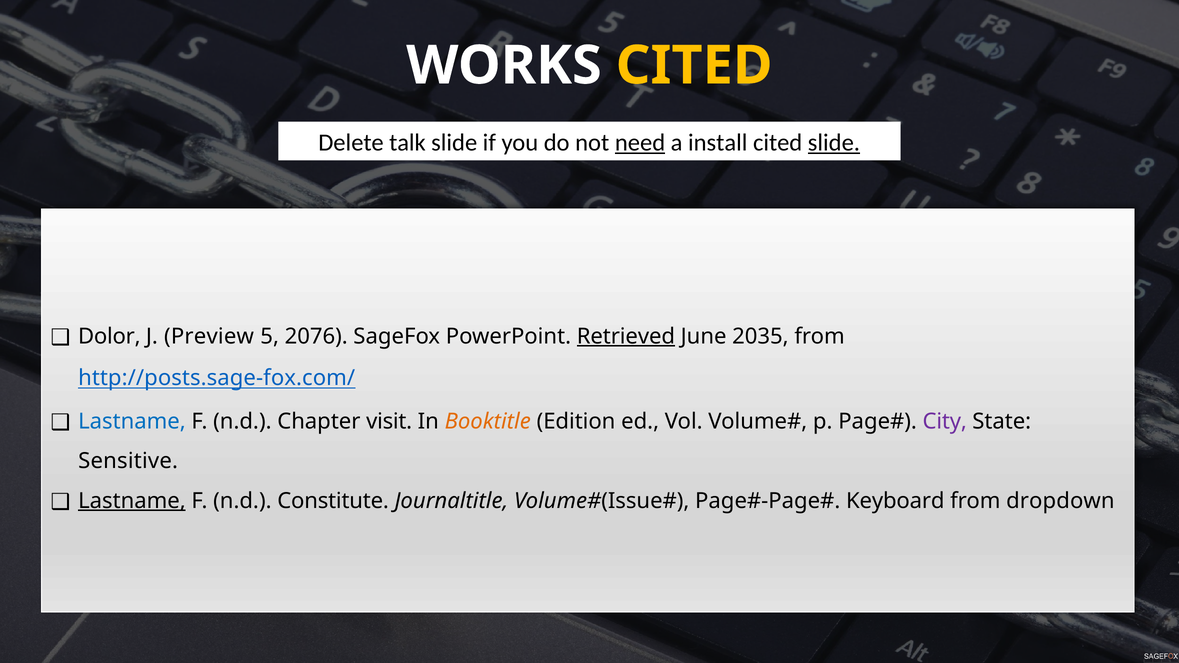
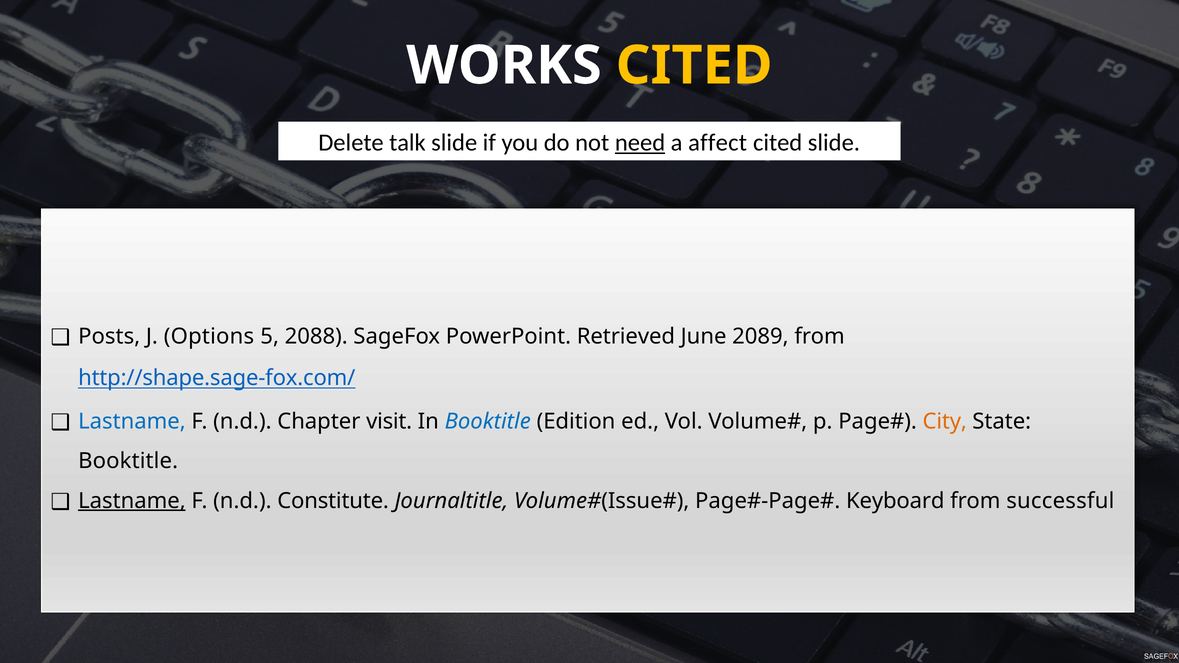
install: install -> affect (718, 143)
slide underline: present -> none (834, 143)
Dolor: Dolor -> Posts (109, 336)
Preview: Preview -> Options (209, 336)
2076: 2076 -> 2088 (316, 336)
Retrieved underline: present -> none (626, 336)
2035: 2035 -> 2089 (760, 336)
http://posts.sage-fox.com/: http://posts.sage-fox.com/ -> http://shape.sage-fox.com/ (217, 378)
Booktitle colour: orange -> blue (488, 421)
City colour: purple -> orange (945, 421)
Sensitive: Sensitive -> Booktitle (128, 461)
dropdown: dropdown -> successful (1060, 501)
